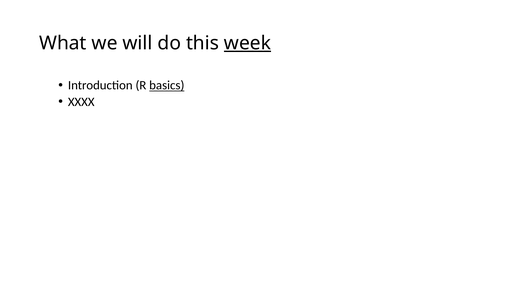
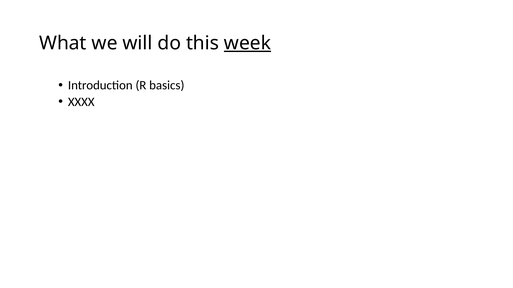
basics underline: present -> none (167, 86)
